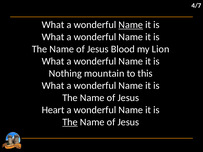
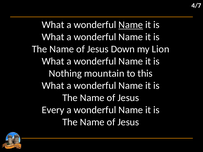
Blood: Blood -> Down (123, 49)
Heart: Heart -> Every (53, 110)
The underline: present -> none (70, 122)
